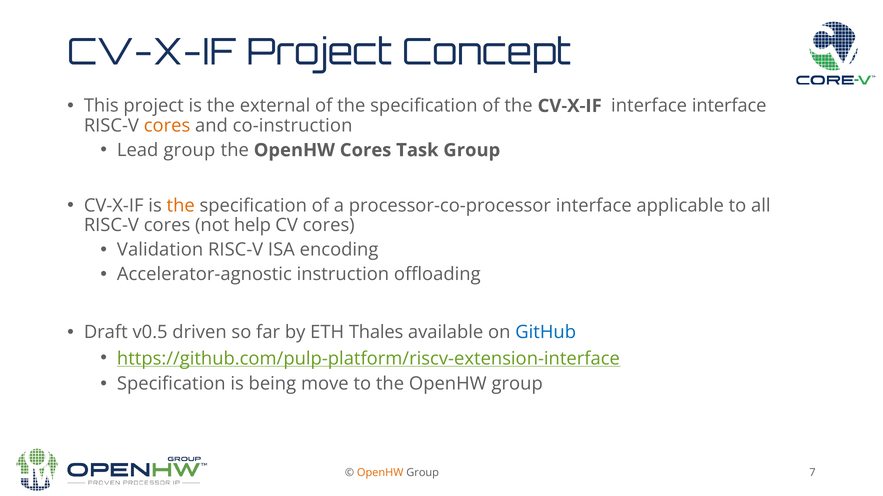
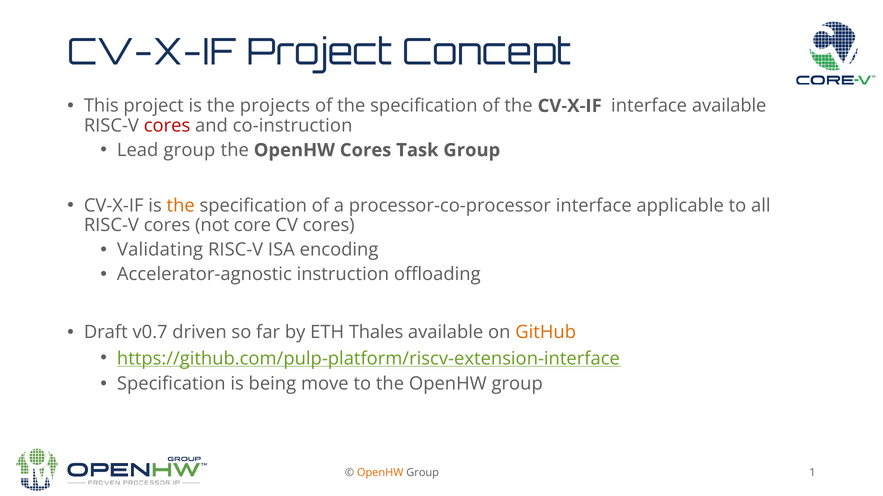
external: external -> projects (275, 106)
interface interface: interface -> available (729, 106)
cores colour: orange -> red (167, 126)
help: help -> core (252, 226)
Validation: Validation -> Validating (160, 250)
v0.5: v0.5 -> v0.7 (150, 333)
GitHub colour: blue -> orange (546, 333)
7: 7 -> 1 (813, 473)
